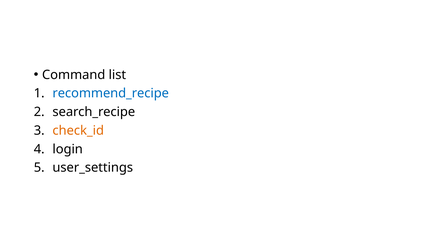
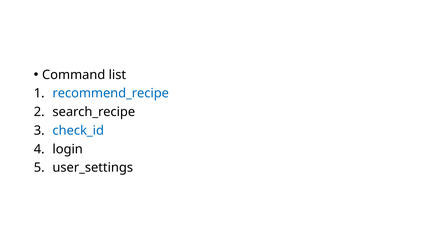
check_id colour: orange -> blue (78, 131)
